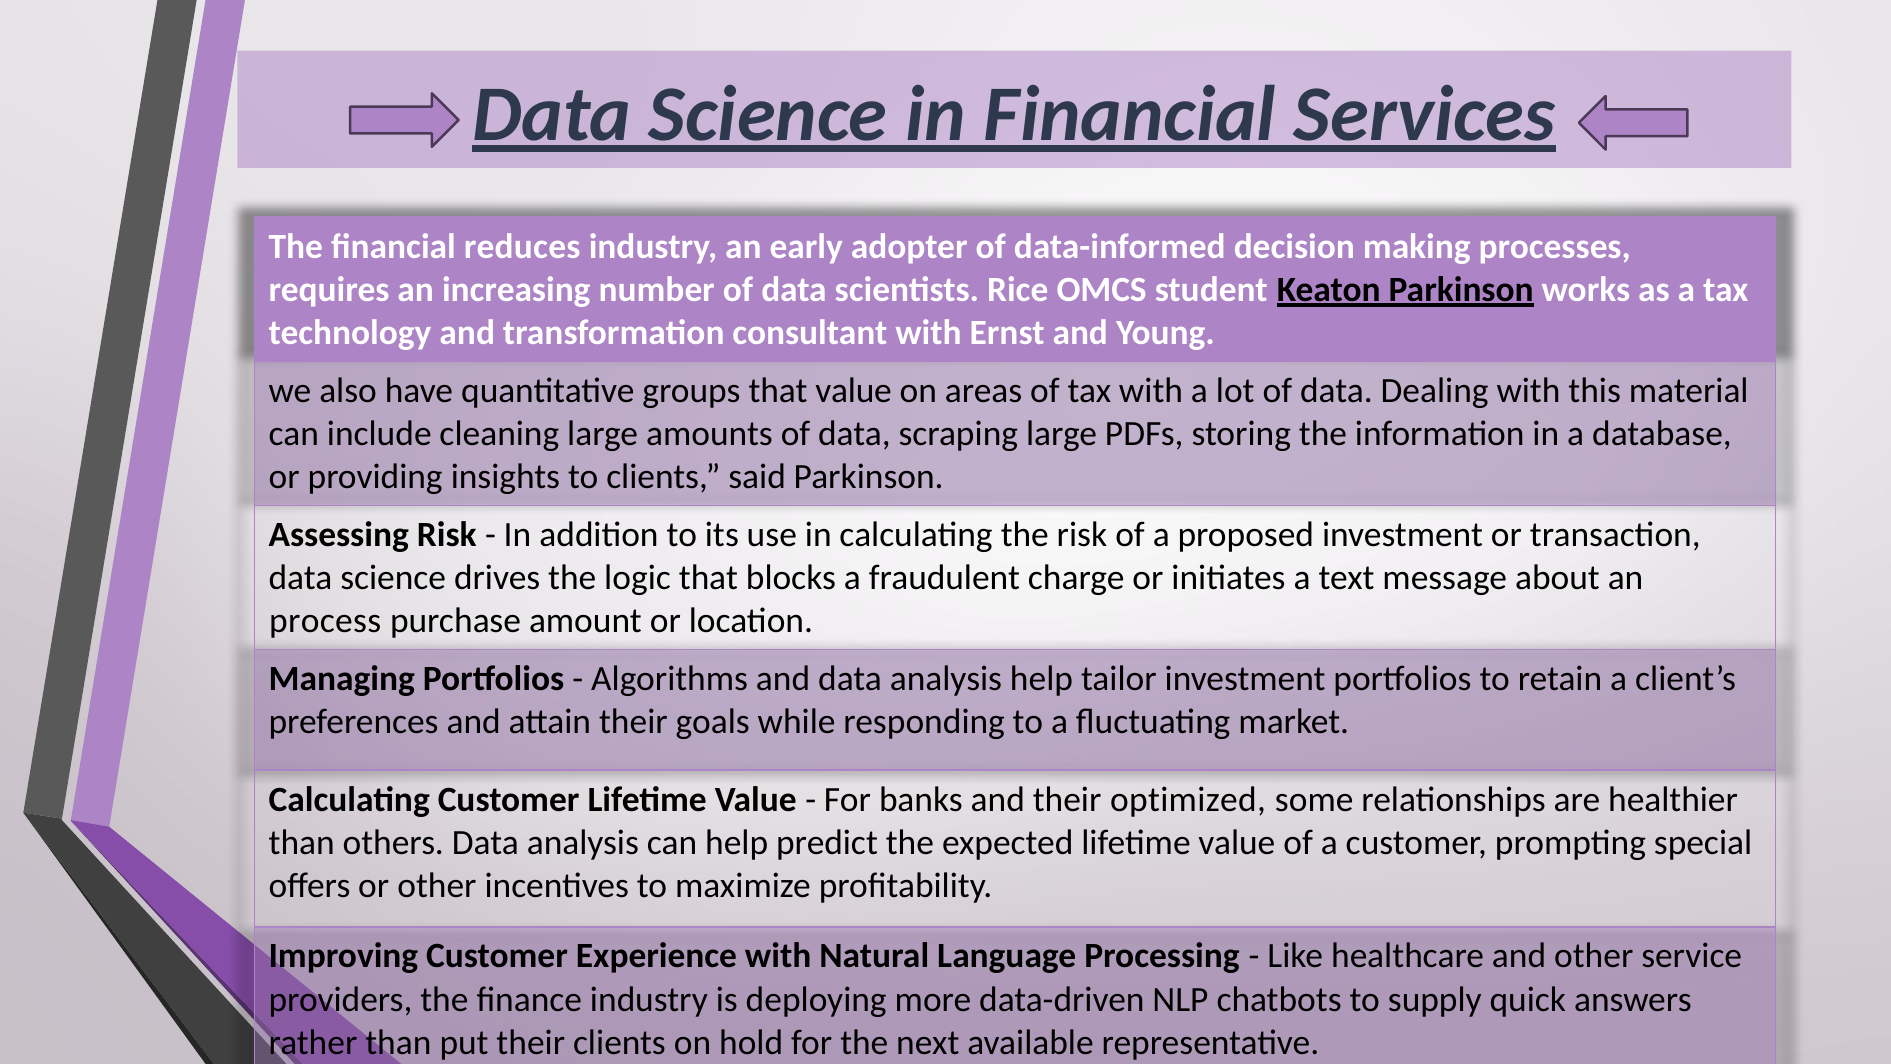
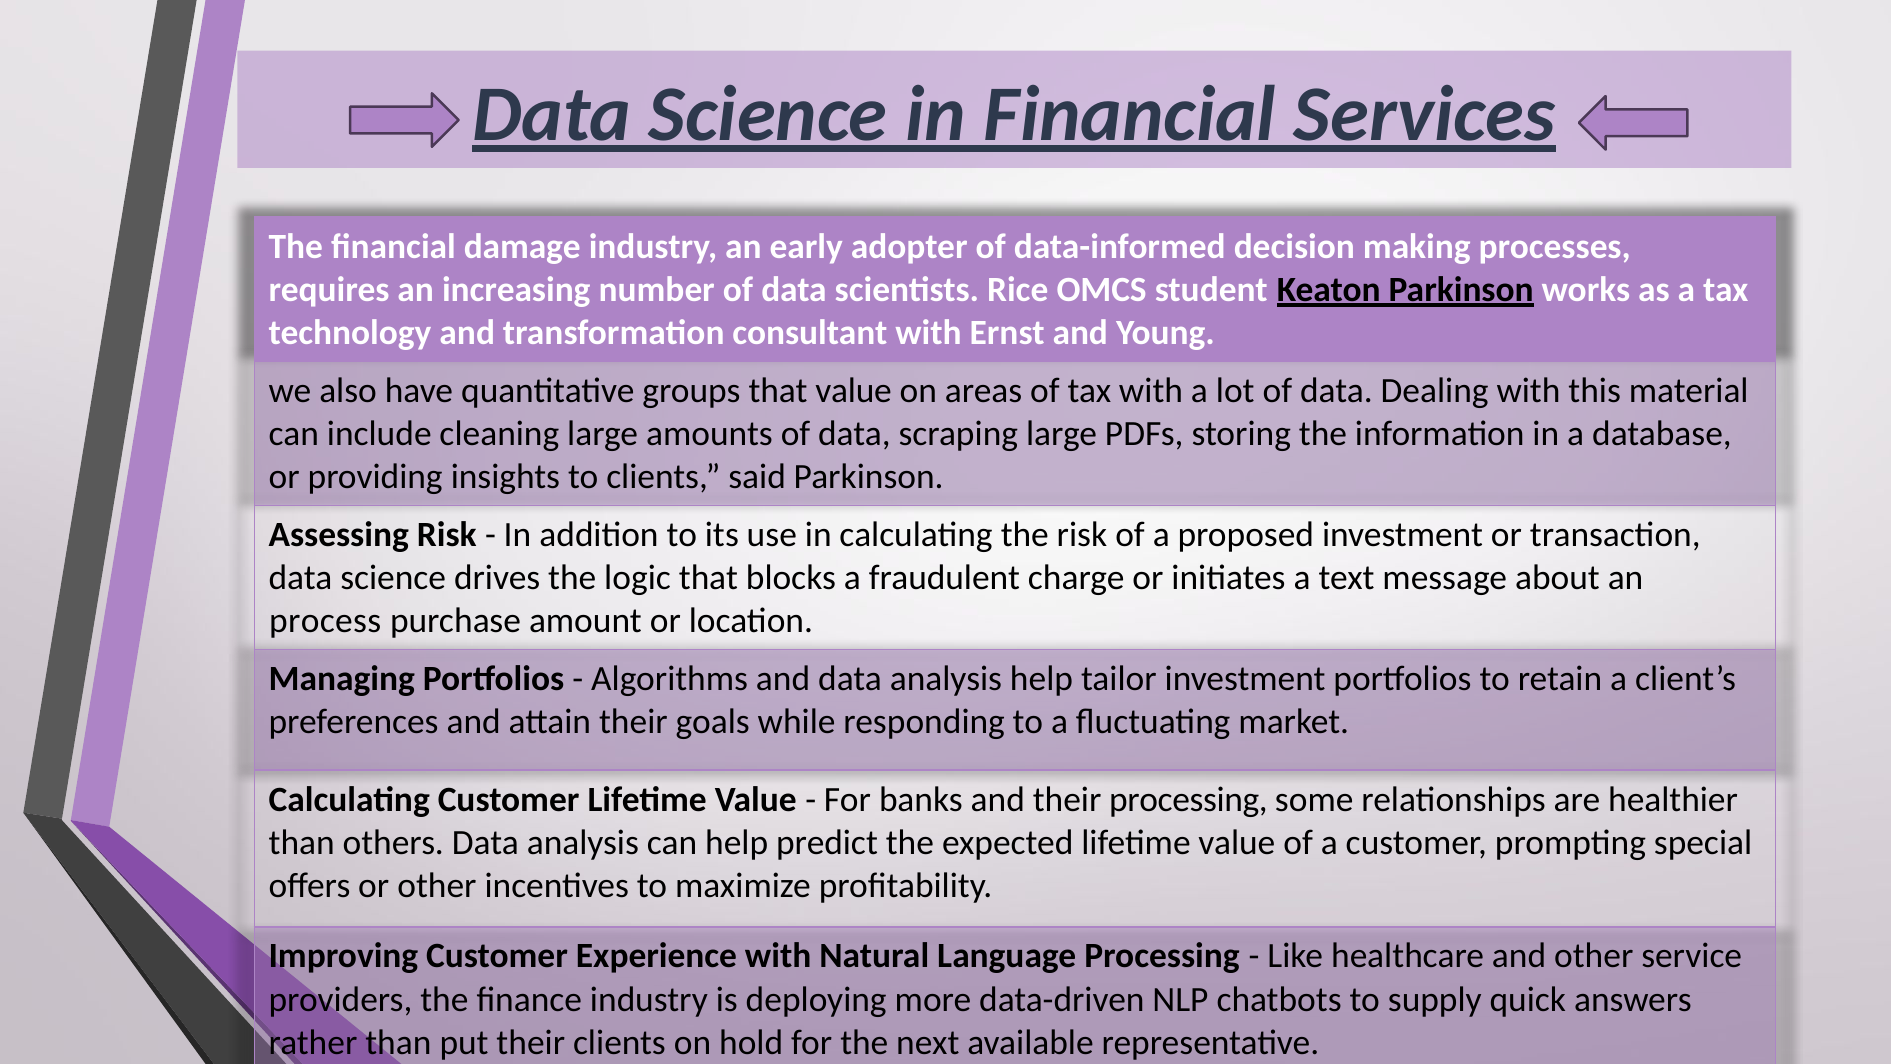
reduces: reduces -> damage (522, 246)
their optimized: optimized -> processing (1188, 799)
